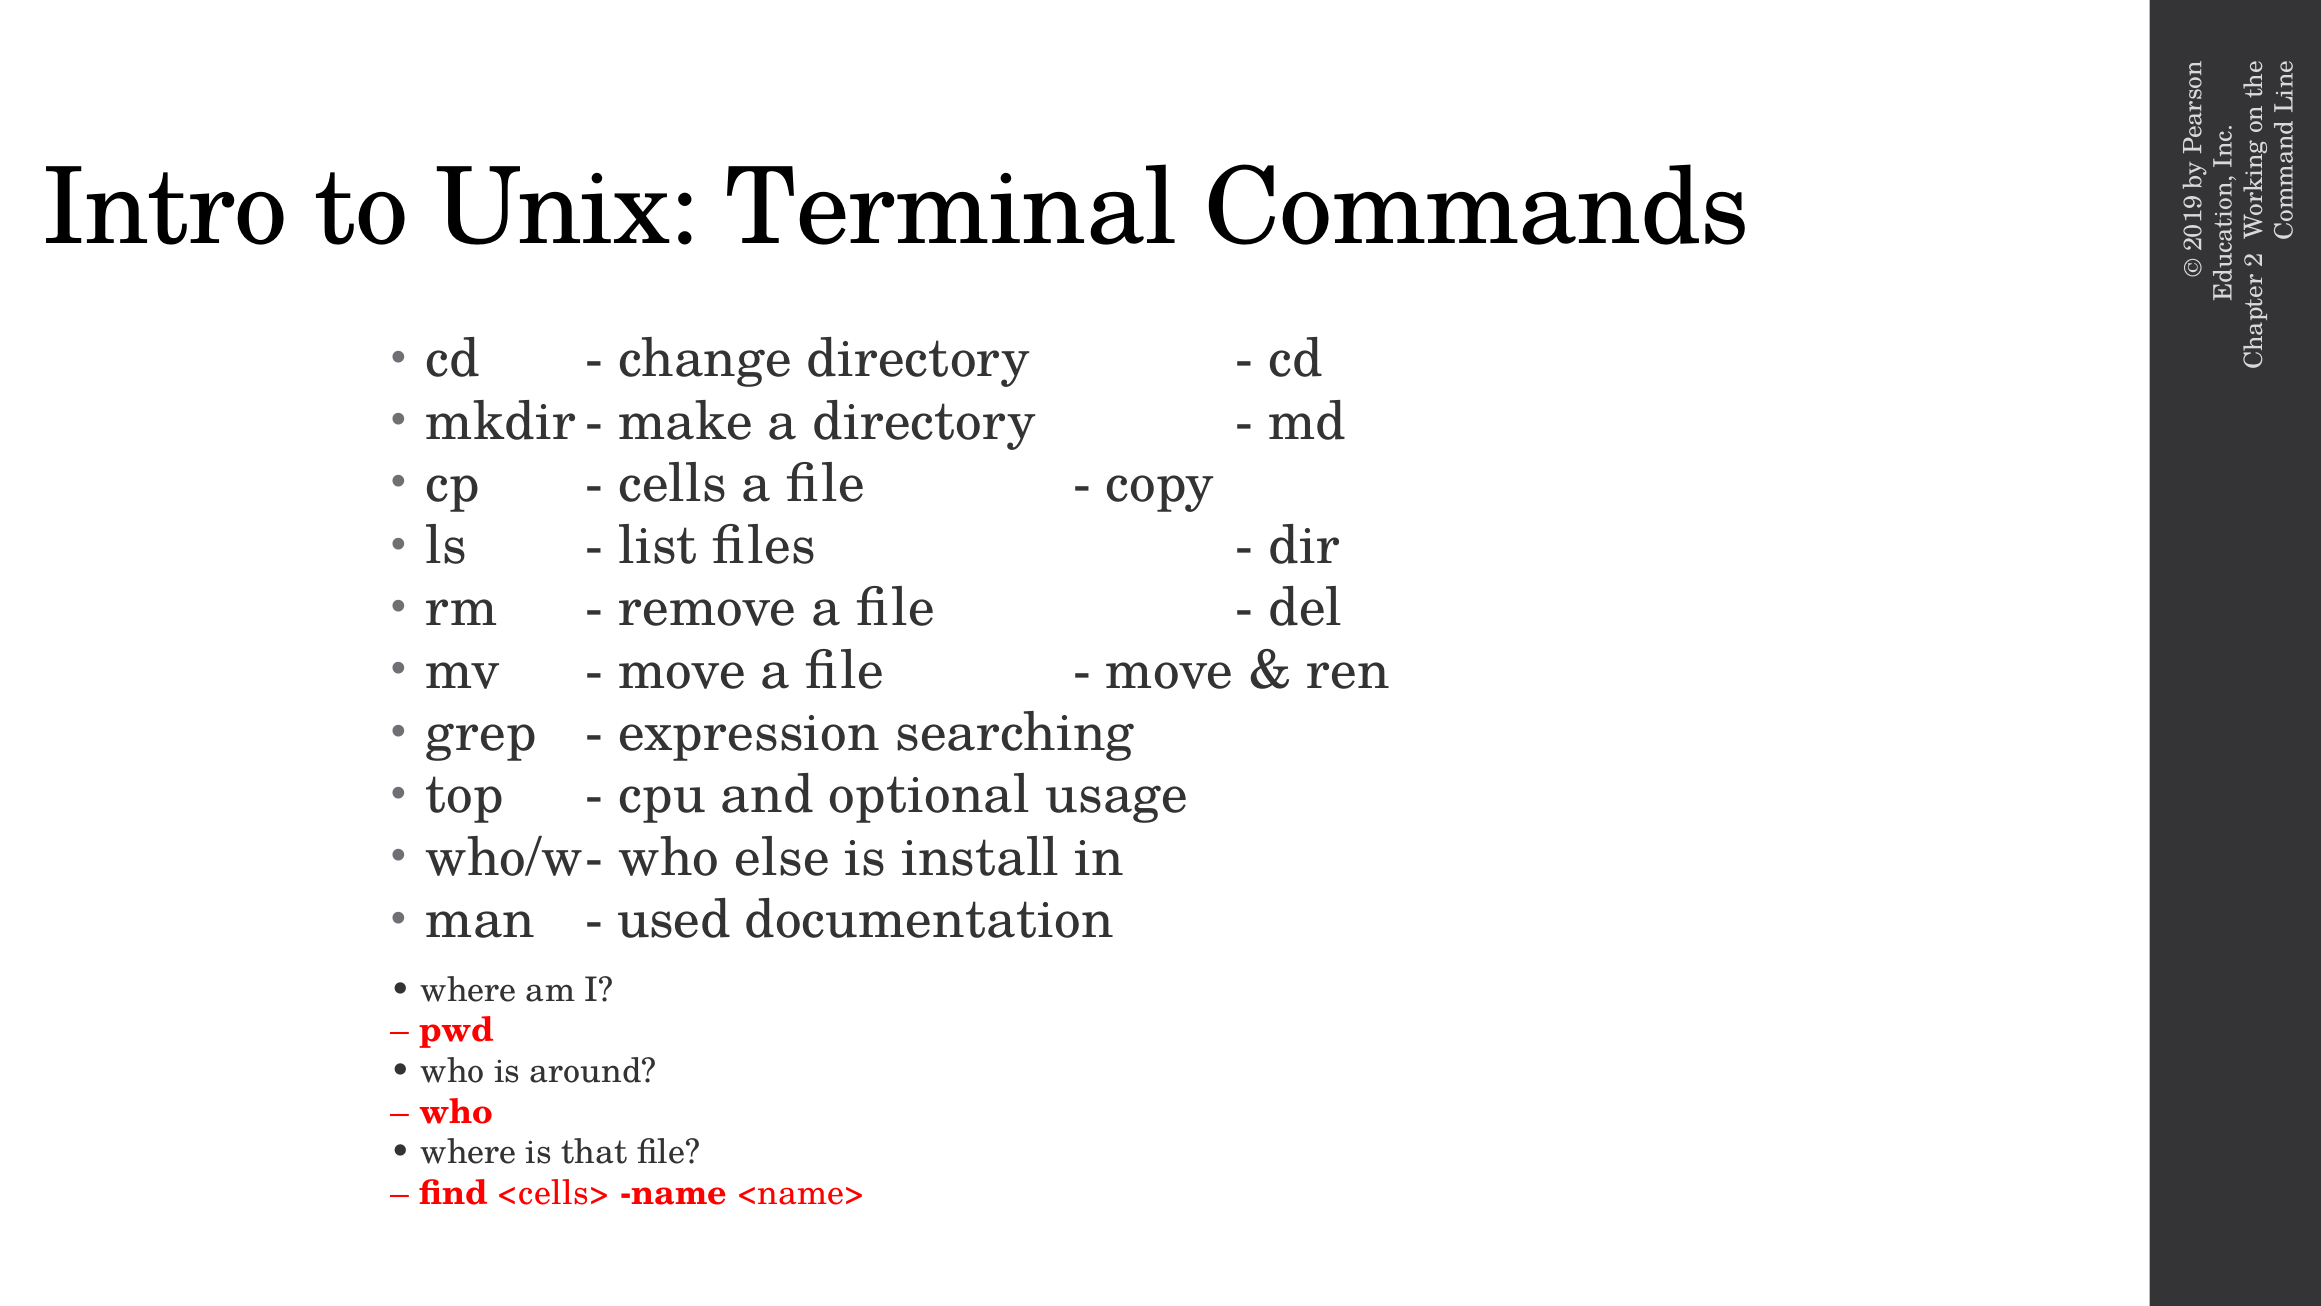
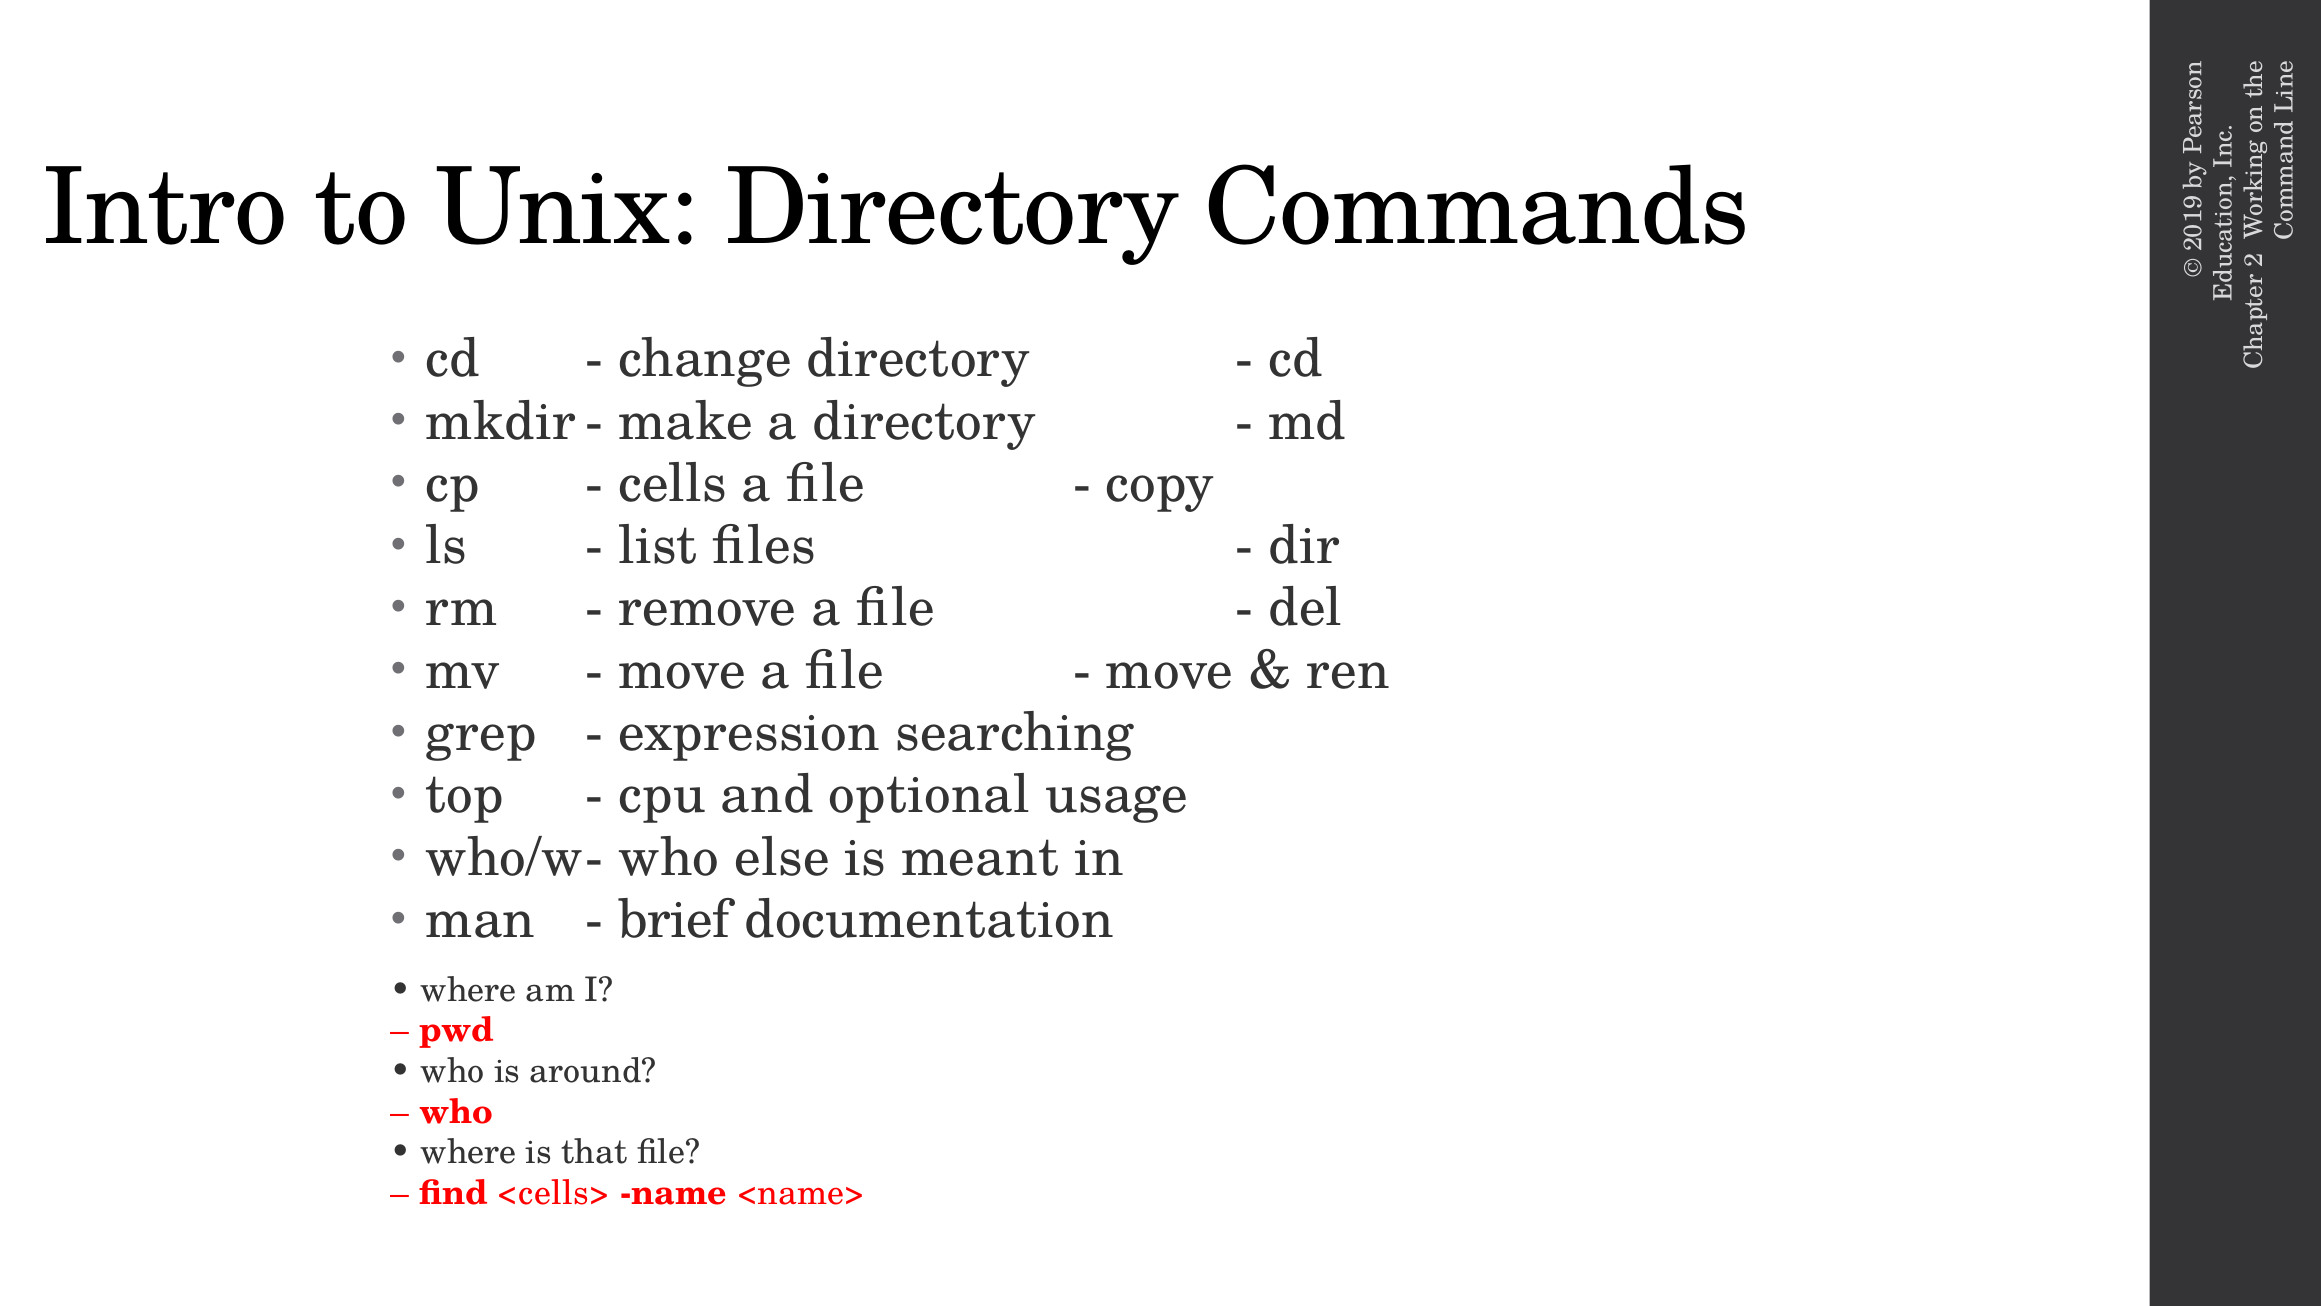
Unix Terminal: Terminal -> Directory (952, 208)
install: install -> meant (980, 857)
used: used -> brief (674, 920)
